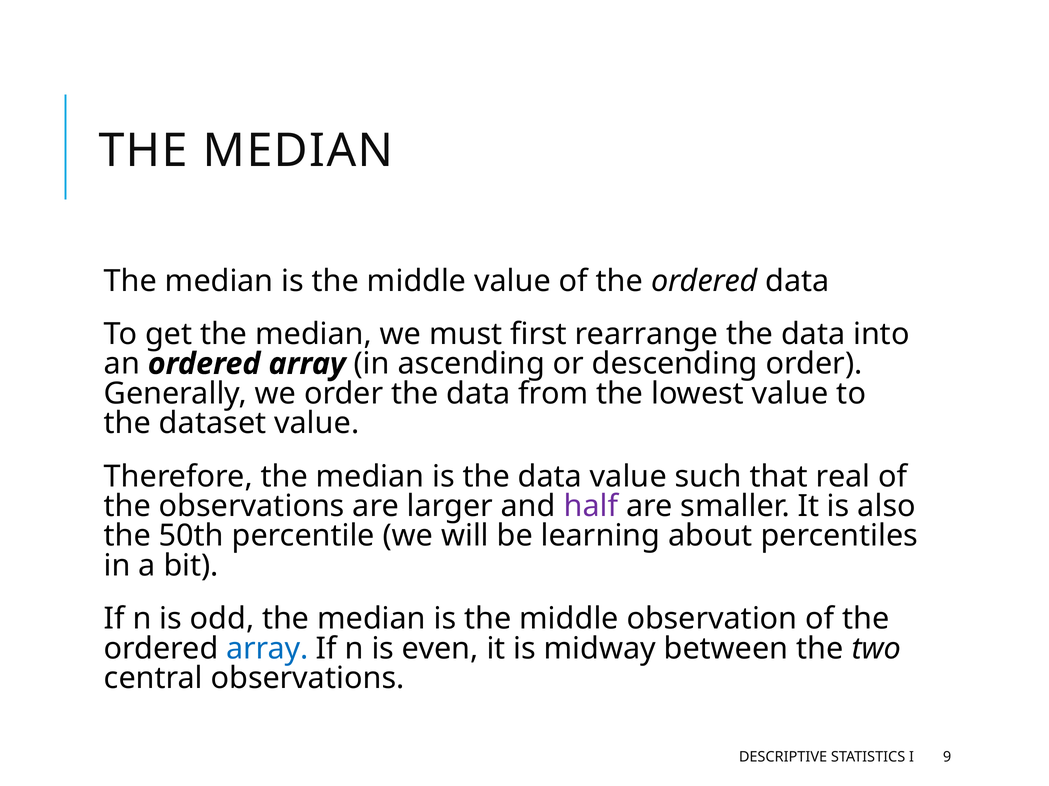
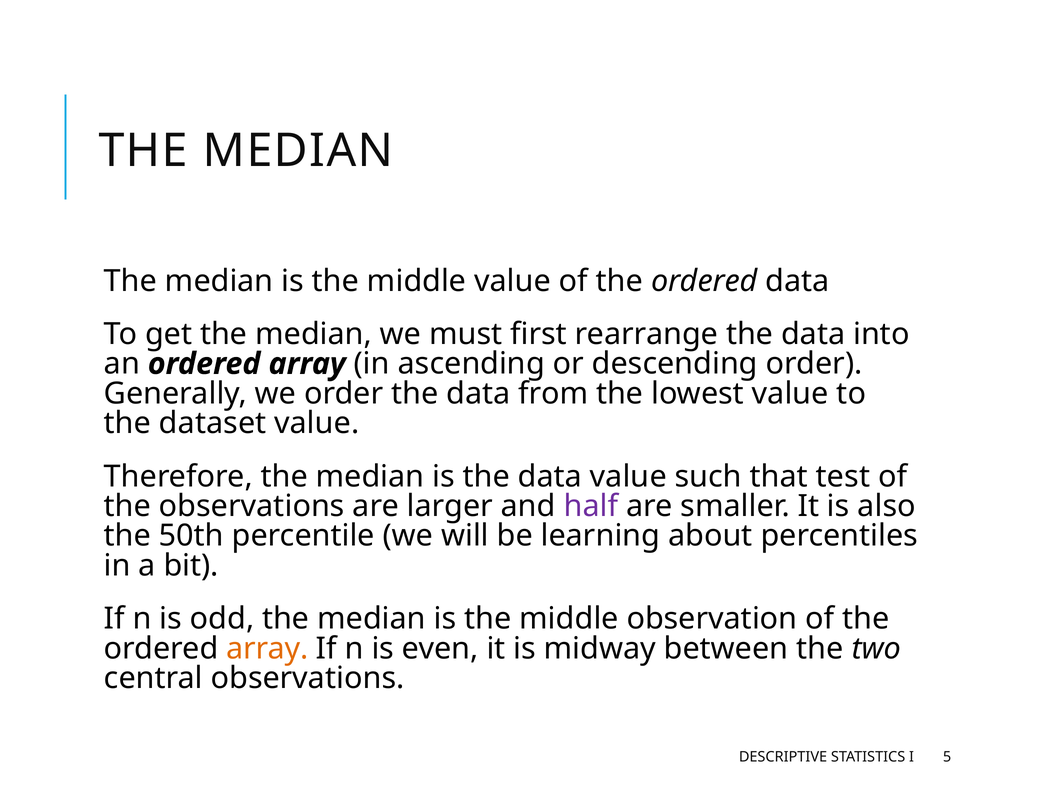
real: real -> test (843, 477)
array colour: blue -> orange (267, 649)
9: 9 -> 5 (947, 758)
